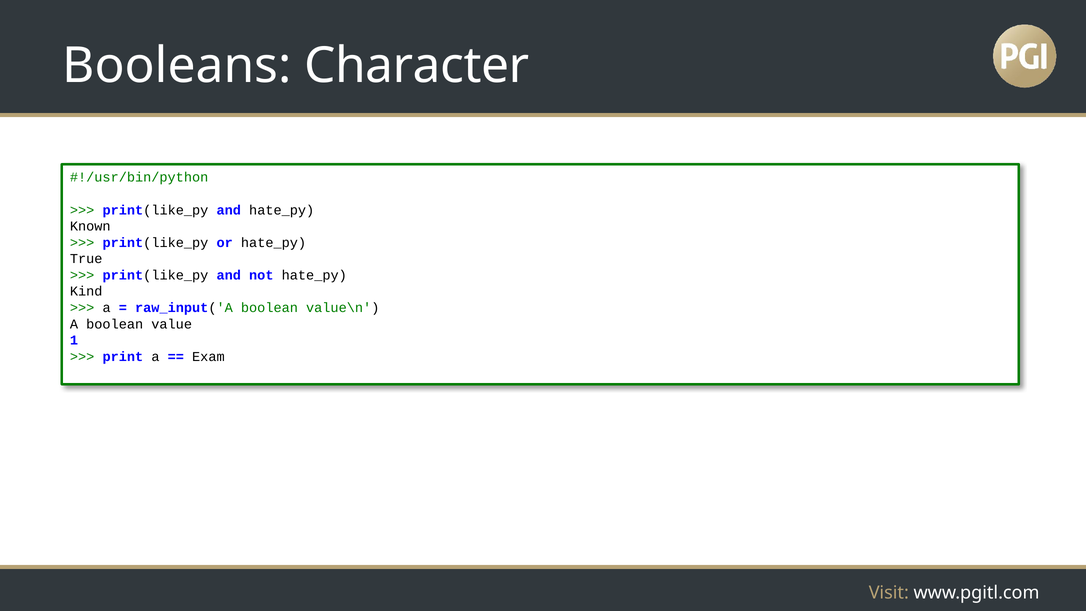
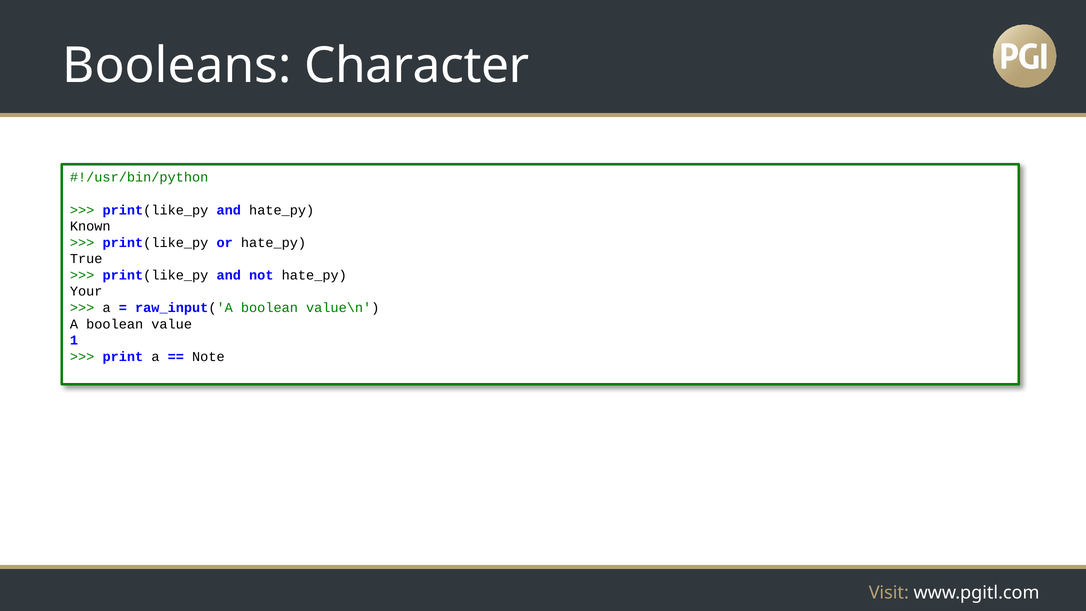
Kind: Kind -> Your (86, 291)
Exam: Exam -> Note (208, 357)
